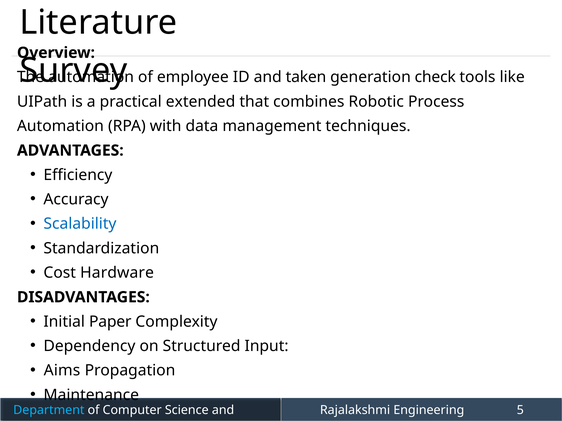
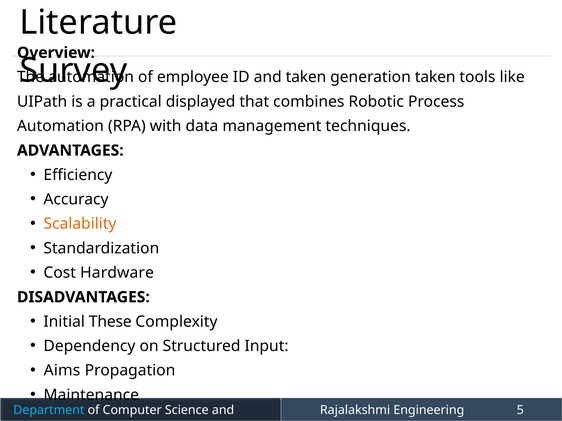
generation check: check -> taken (435, 77)
extended: extended -> displayed (201, 102)
Scalability colour: blue -> orange (80, 224)
Paper: Paper -> These (110, 322)
